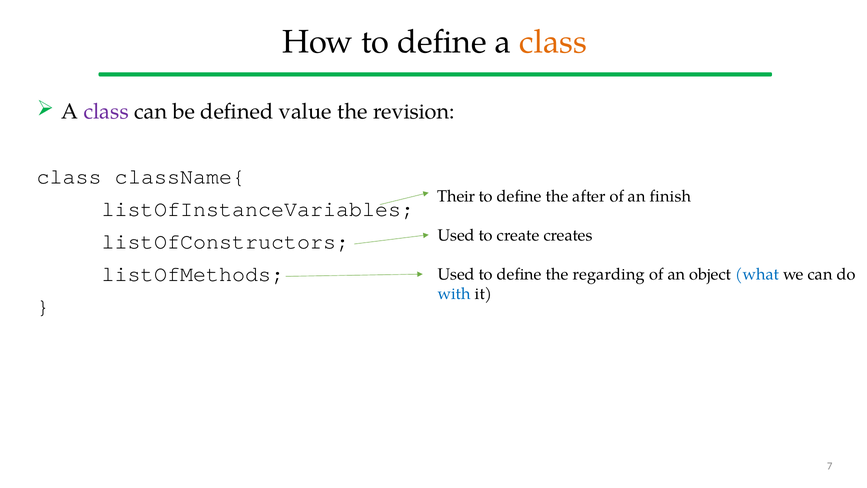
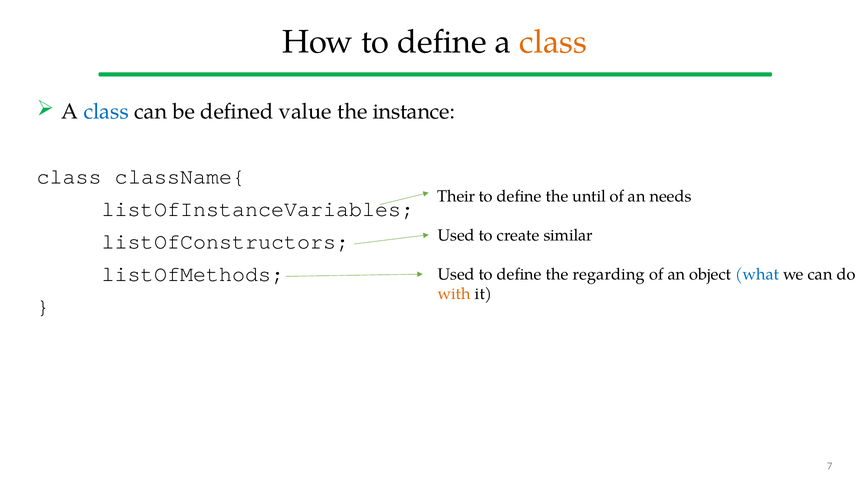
class colour: purple -> blue (106, 112)
revision: revision -> instance (414, 112)
after: after -> until (589, 196)
finish: finish -> needs (671, 196)
creates: creates -> similar (568, 235)
with colour: blue -> orange (454, 294)
